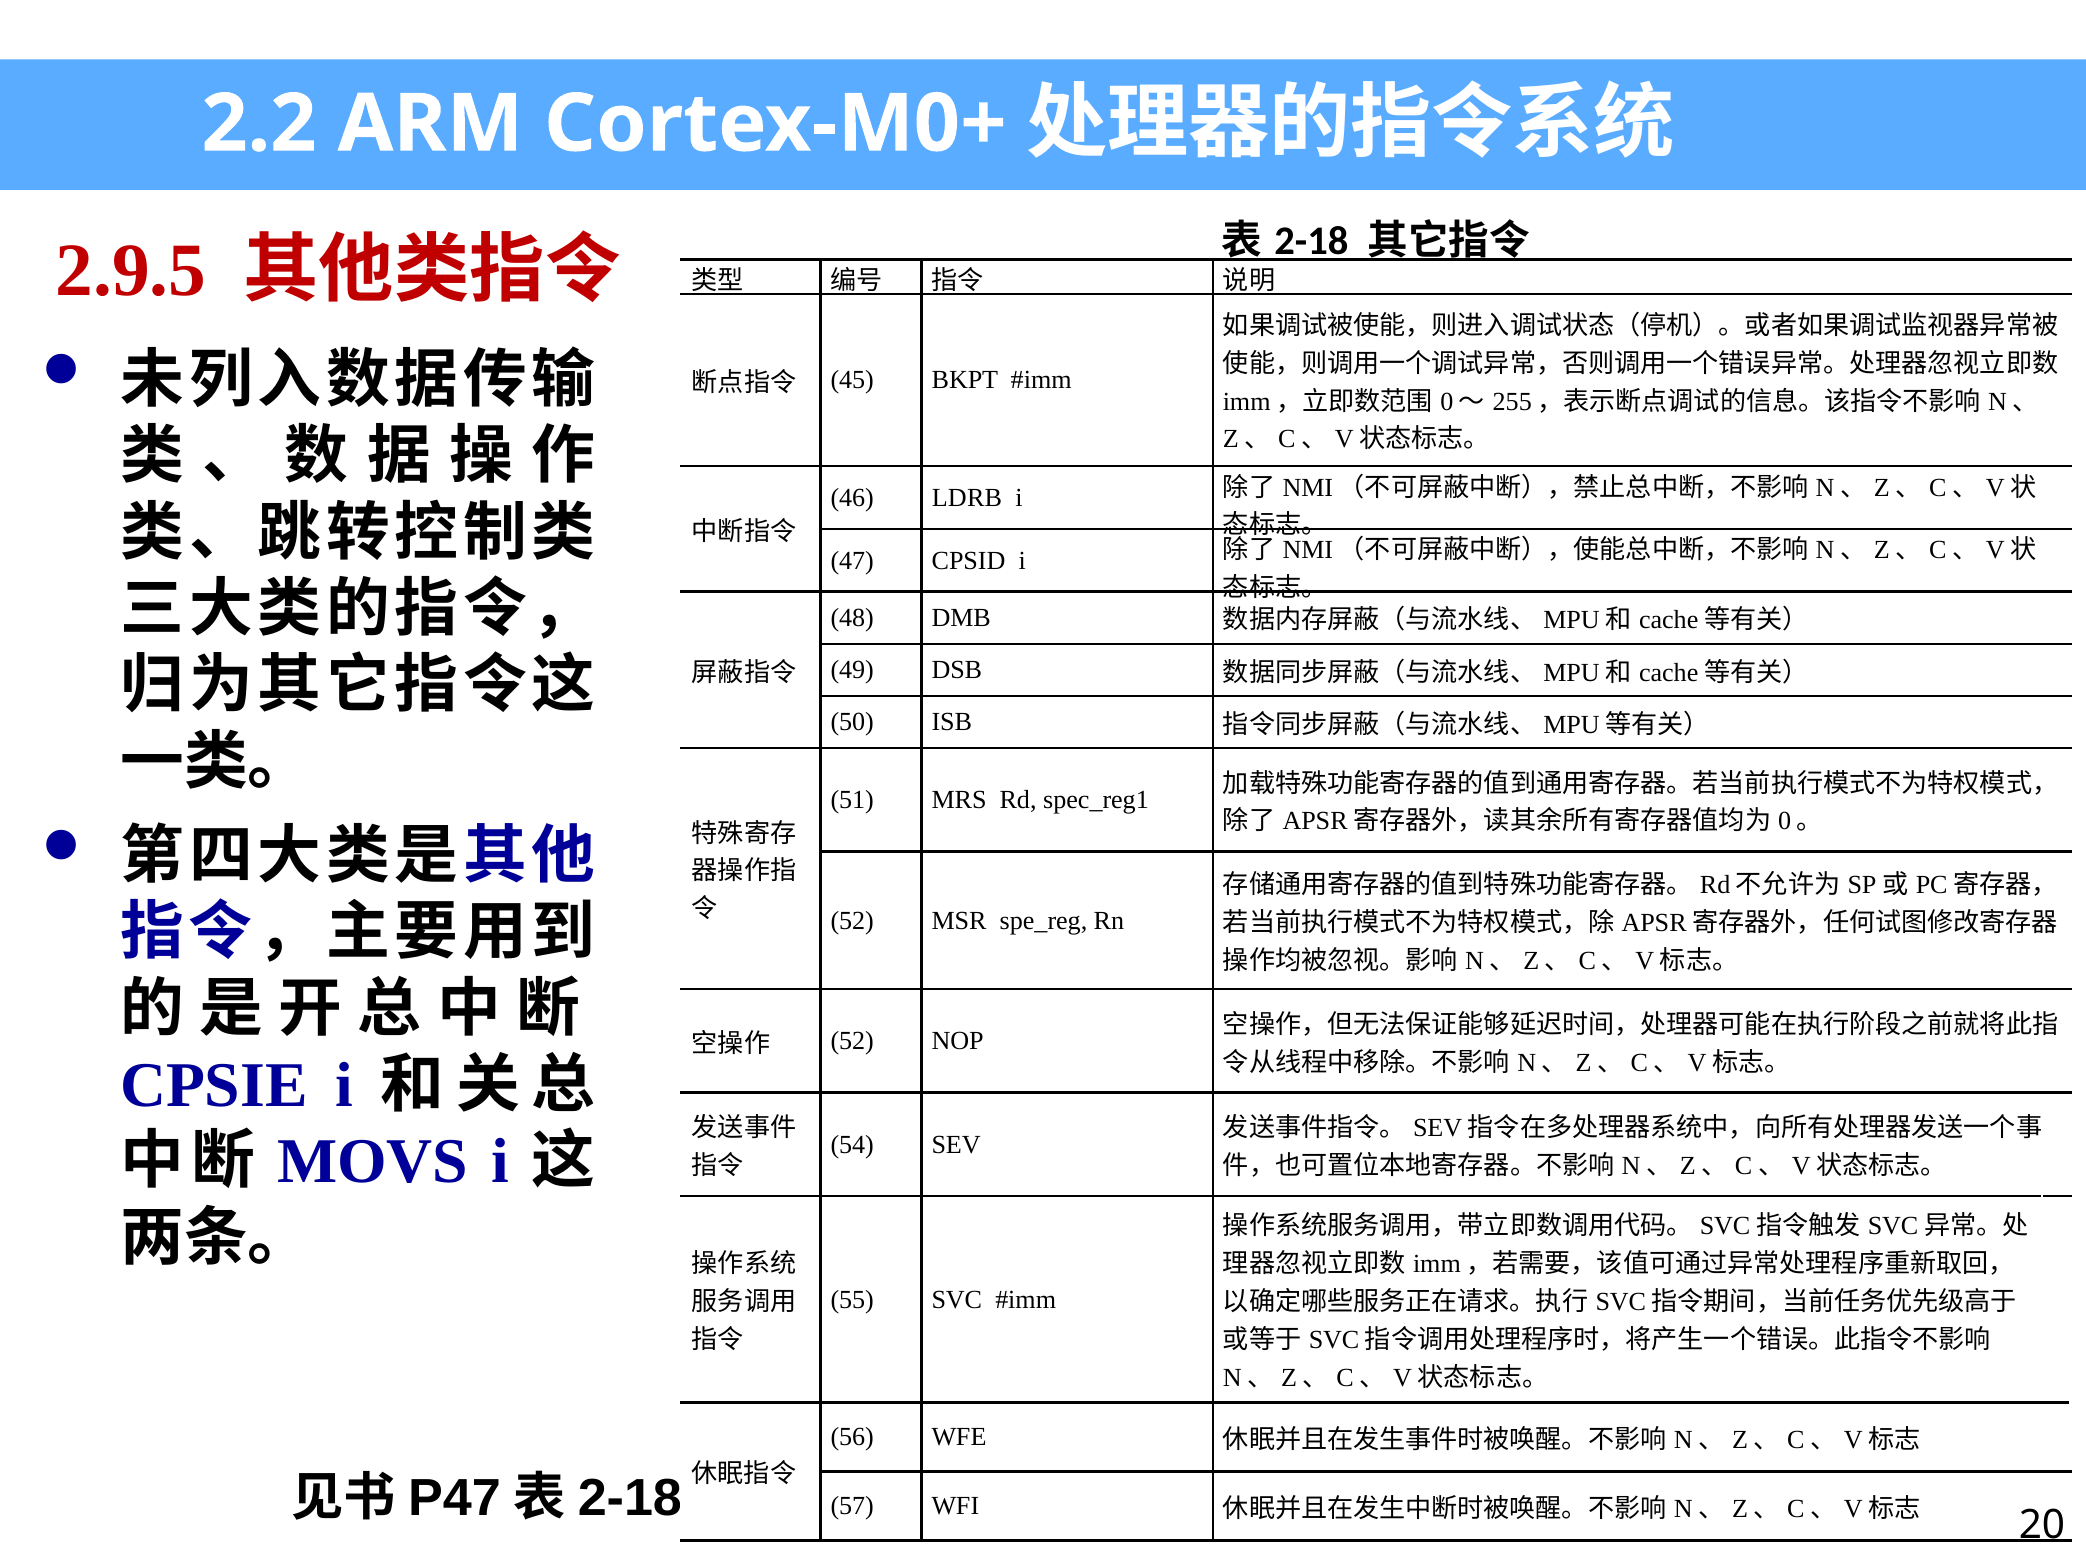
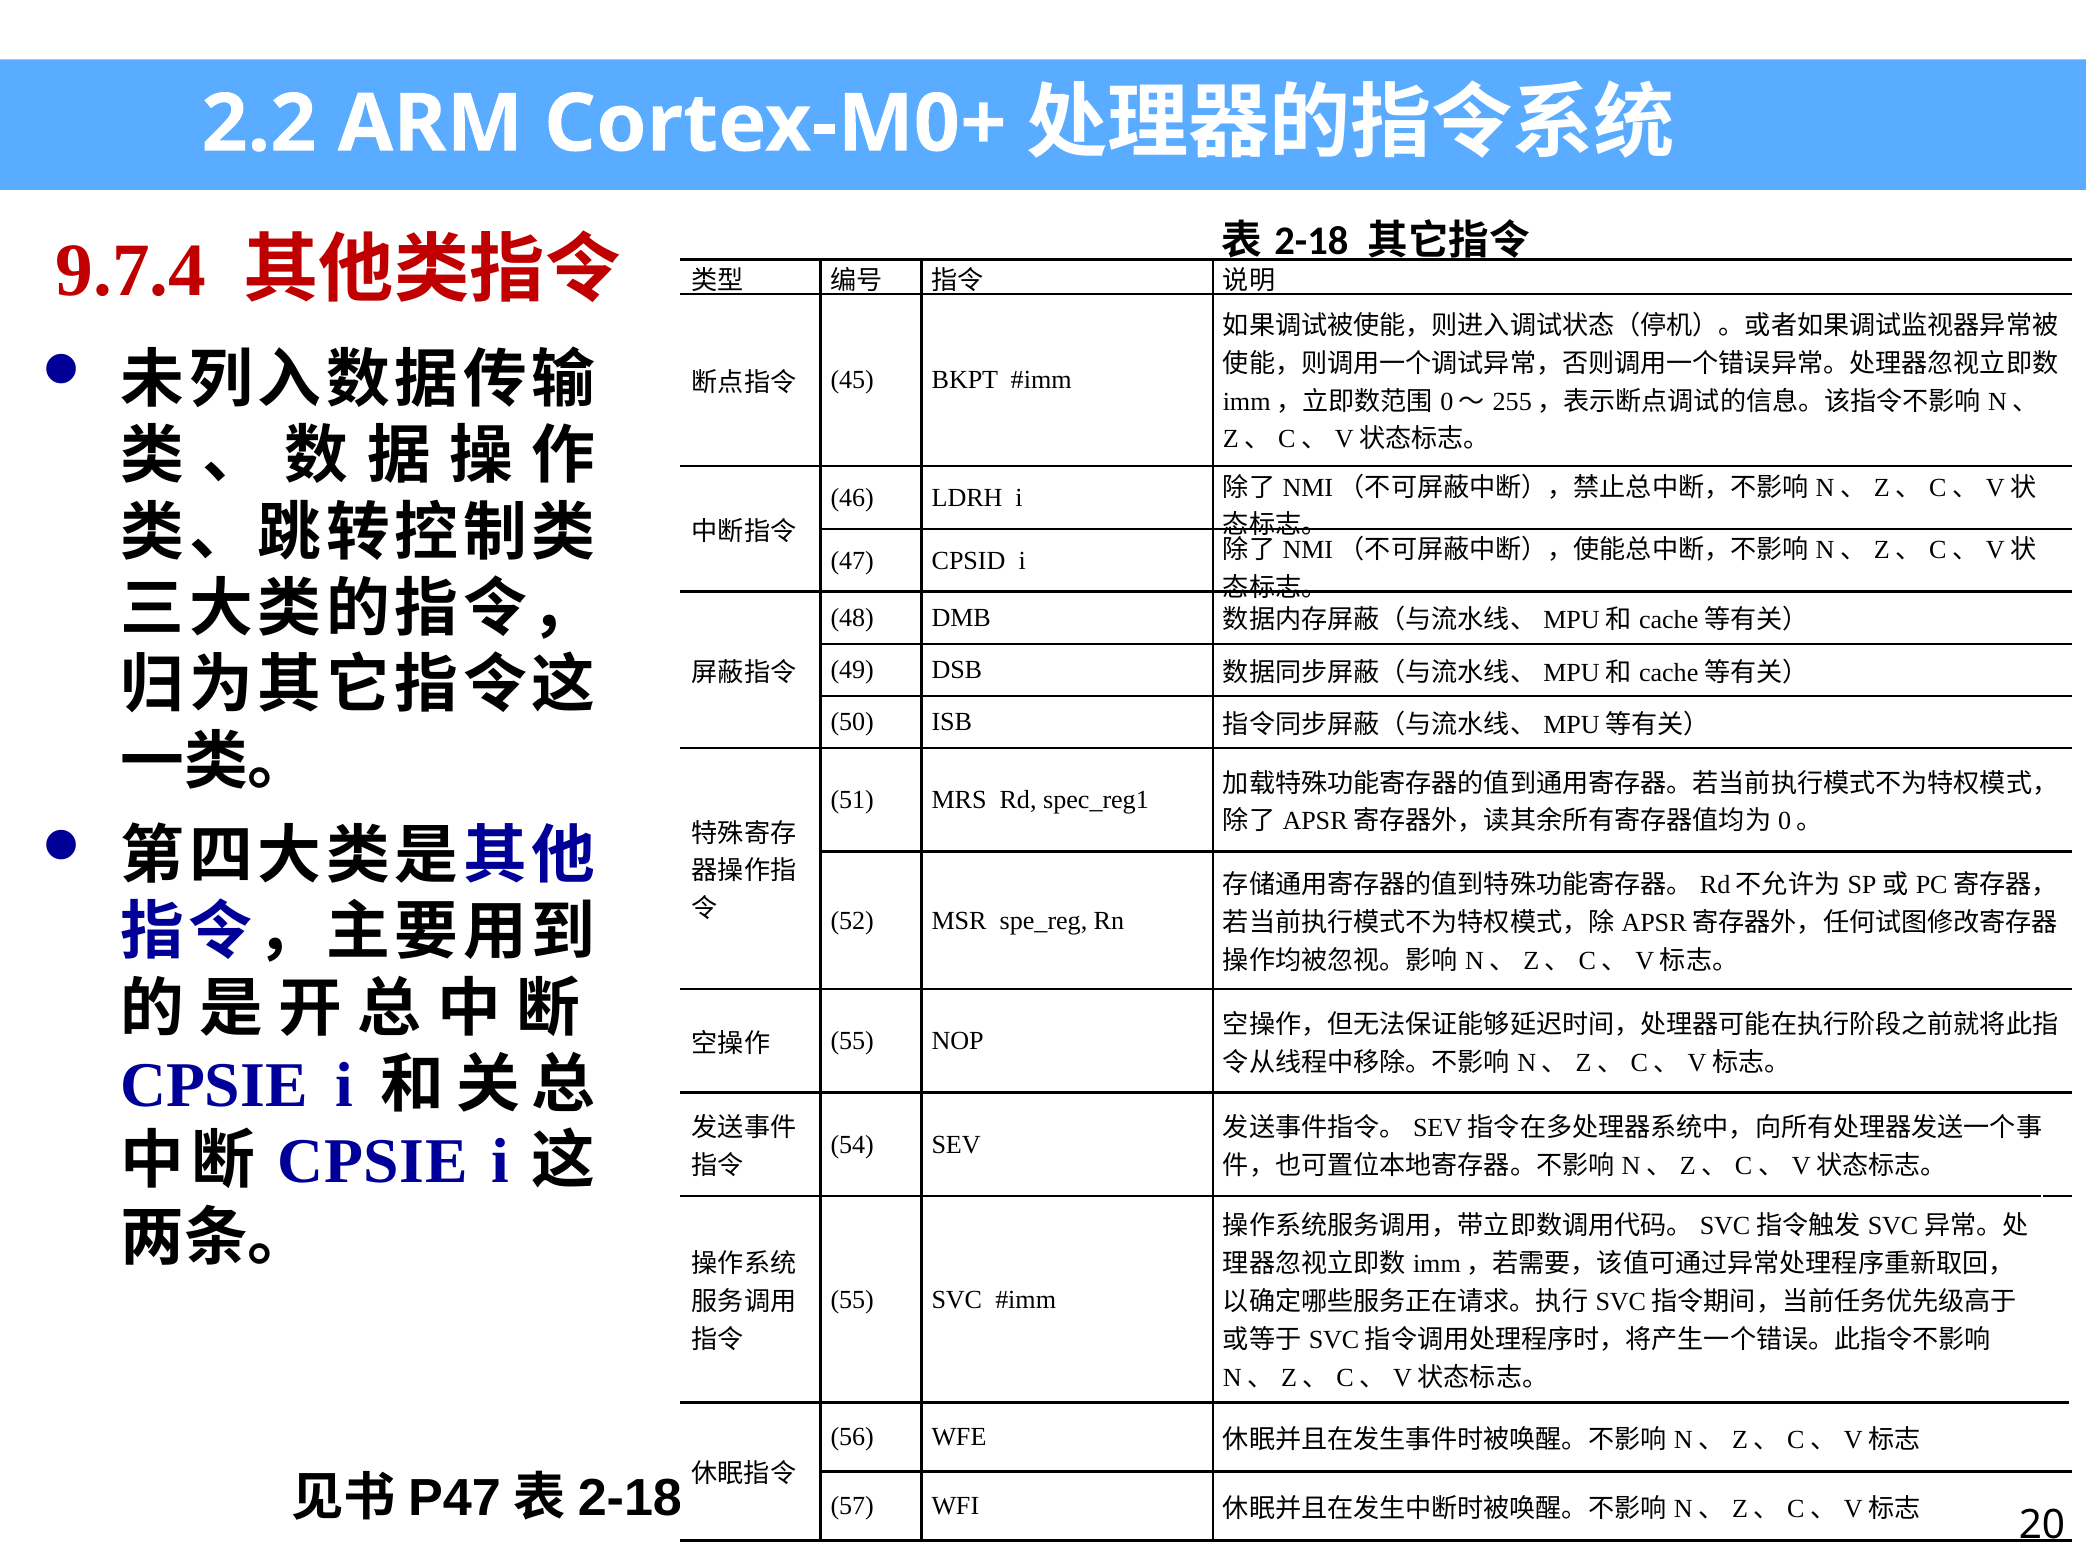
2.9.5: 2.9.5 -> 9.7.4 (131, 271)
LDRB: LDRB -> LDRH (967, 498)
52: 52 -> 55 (852, 1041)
MOVS: MOVS -> CPSIE (373, 1162)
